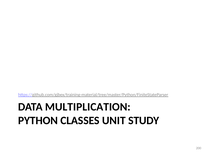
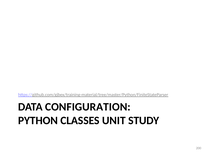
MULTIPLICATION: MULTIPLICATION -> CONFIGURATION (88, 107)
